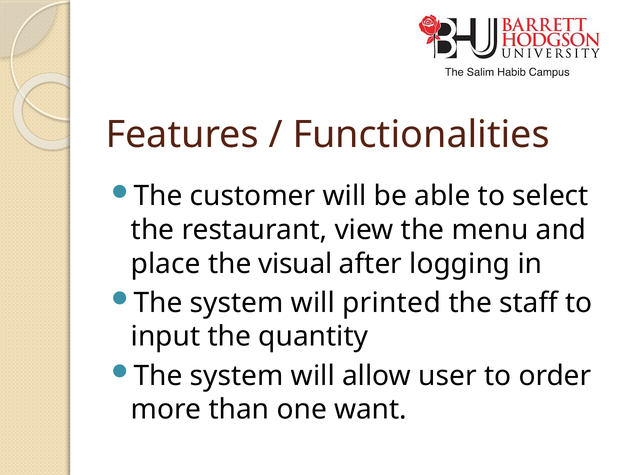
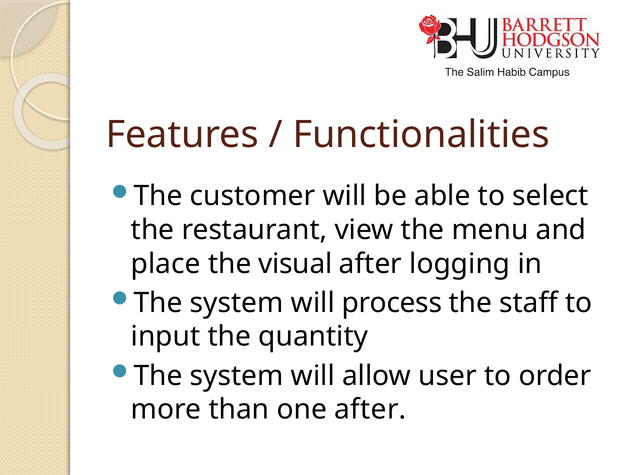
printed: printed -> process (392, 303)
one want: want -> after (370, 409)
